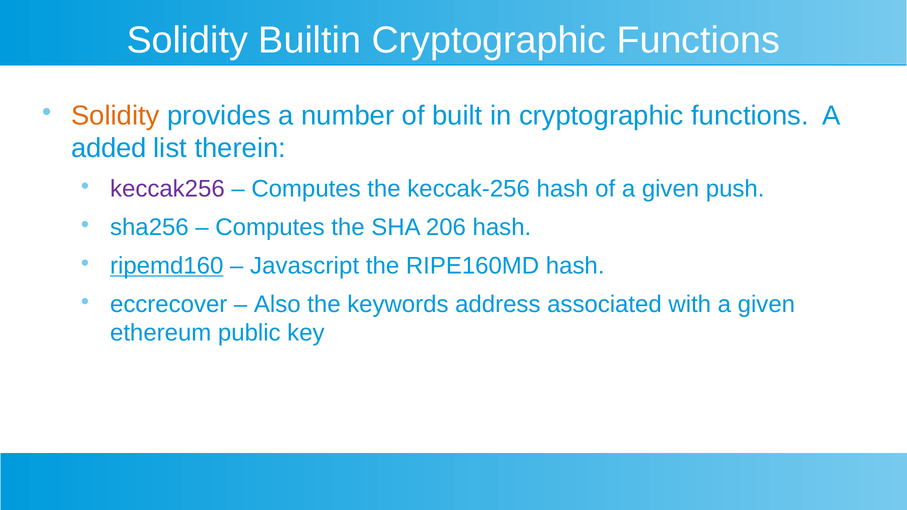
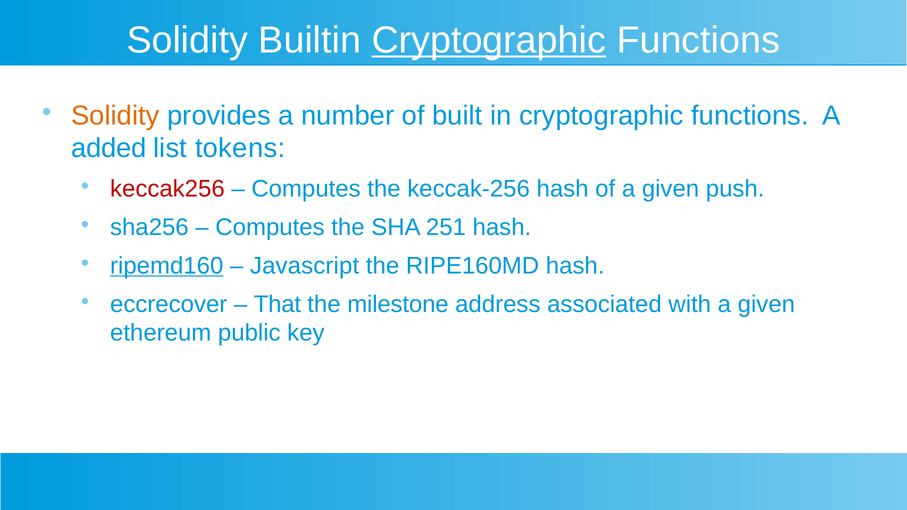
Cryptographic underline: none -> present (489, 40)
therein: therein -> tokens (240, 148)
keccak256 colour: purple -> red (167, 189)
206: 206 -> 251 (446, 227)
Also: Also -> That (277, 304)
keywords: keywords -> milestone (398, 304)
